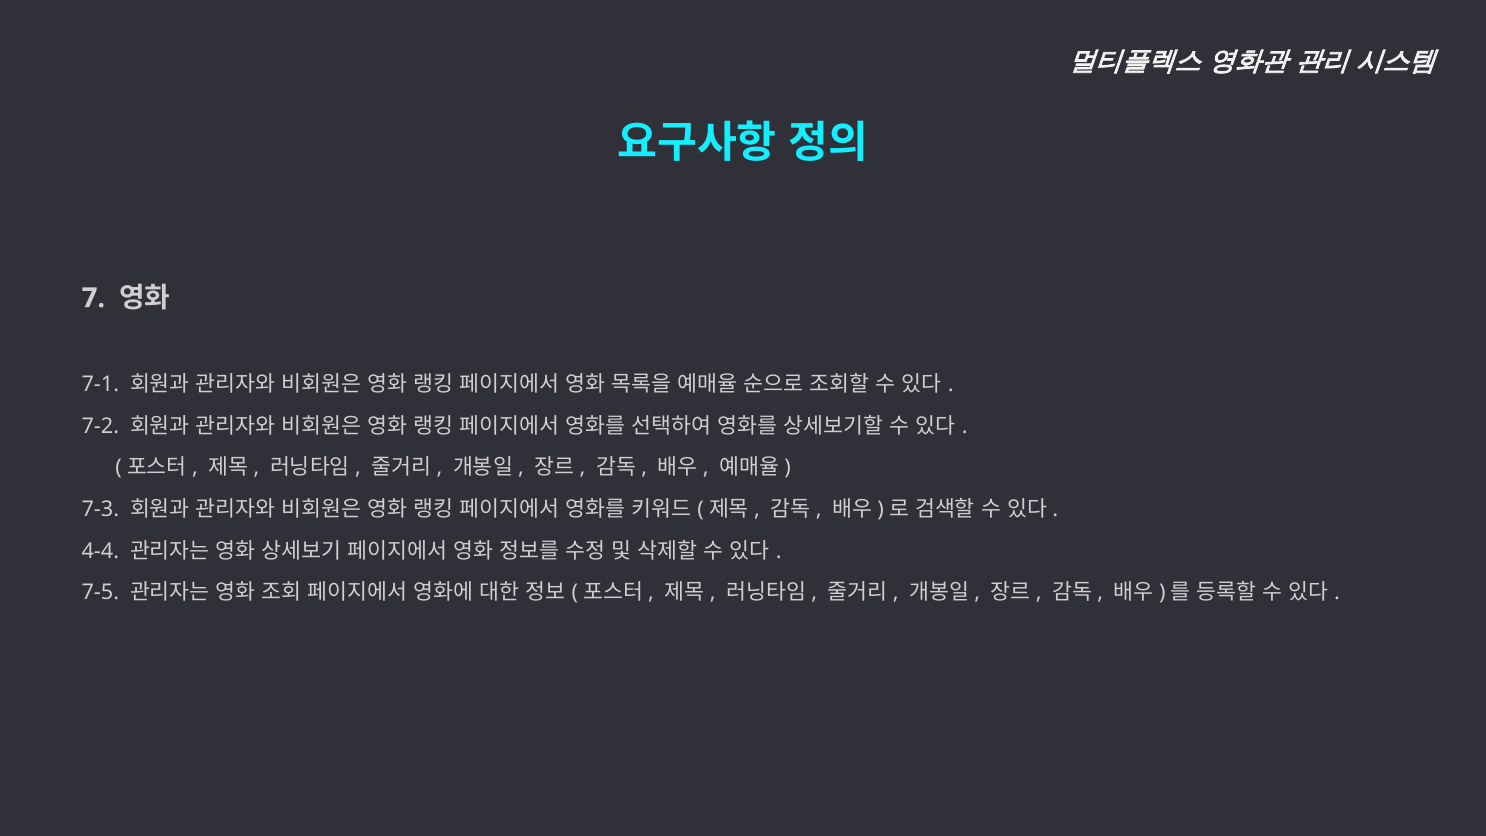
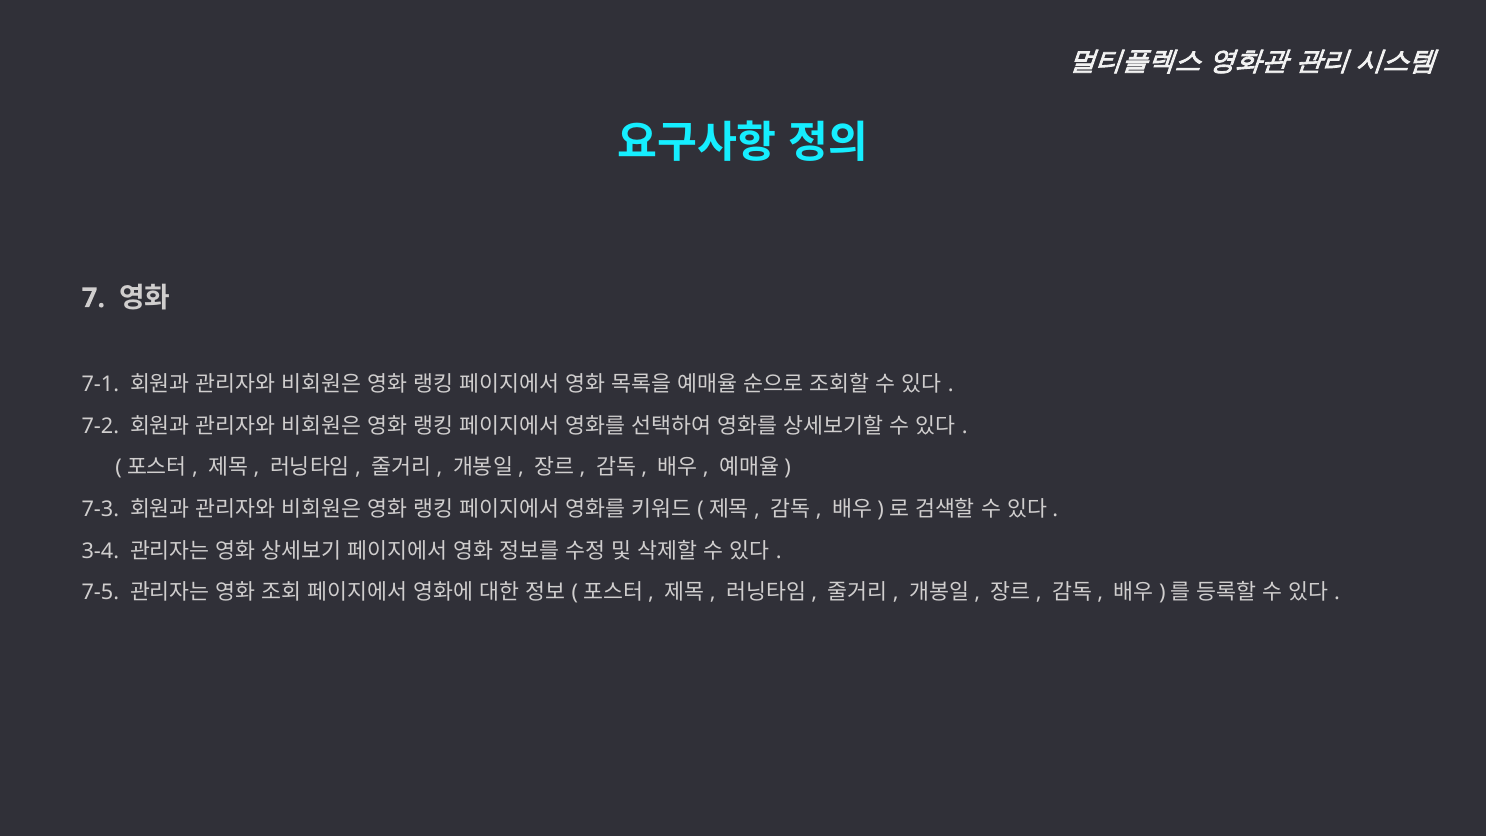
4-4: 4-4 -> 3-4 (100, 551)
